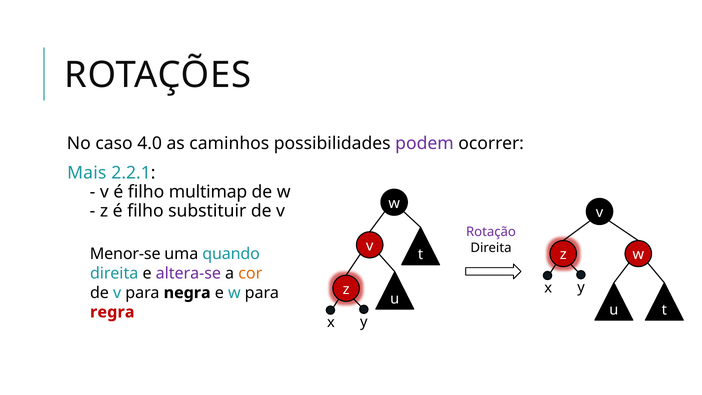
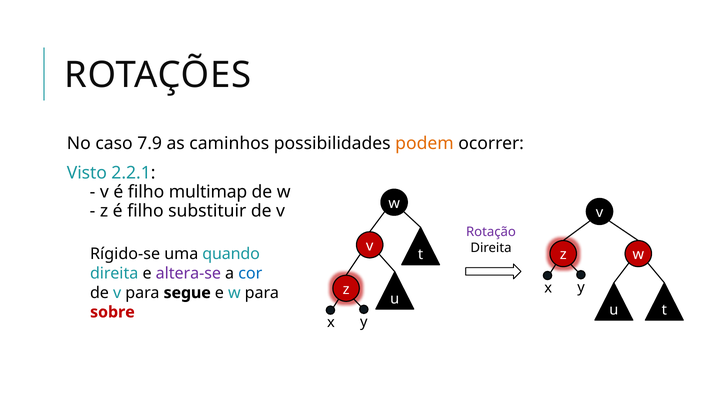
4.0: 4.0 -> 7.9 (150, 144)
podem colour: purple -> orange (424, 144)
Mais: Mais -> Visto (87, 173)
Menor-se: Menor-se -> Rígido-se (125, 254)
cor colour: orange -> blue (250, 273)
negra: negra -> segue (187, 293)
regra: regra -> sobre (112, 312)
